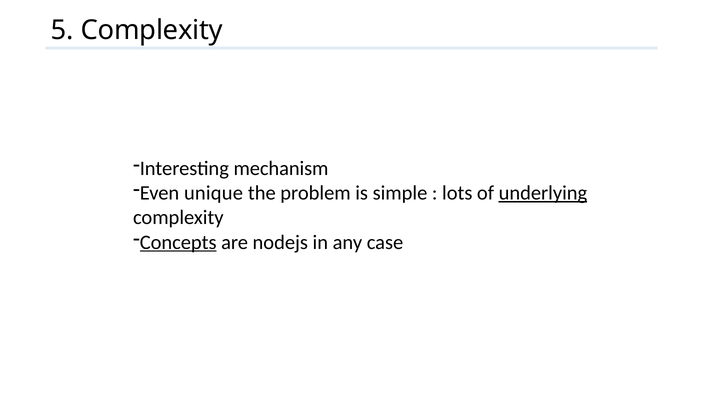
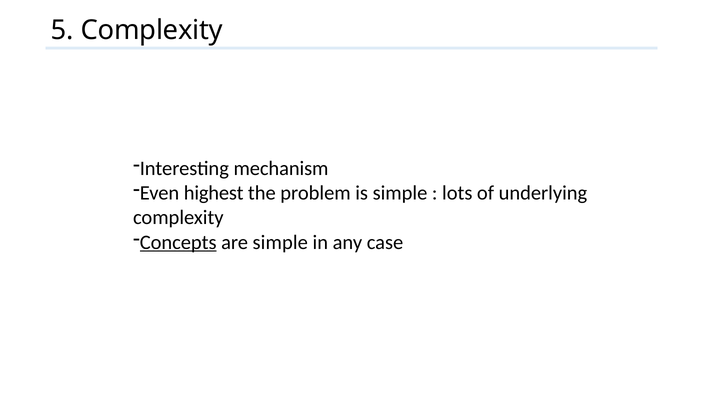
unique: unique -> highest (214, 193)
underlying underline: present -> none (543, 193)
are nodejs: nodejs -> simple (280, 242)
